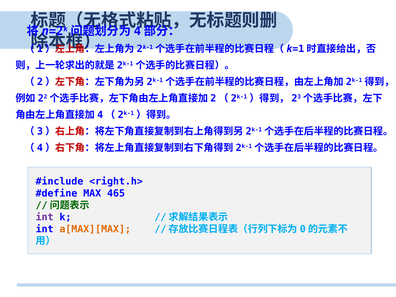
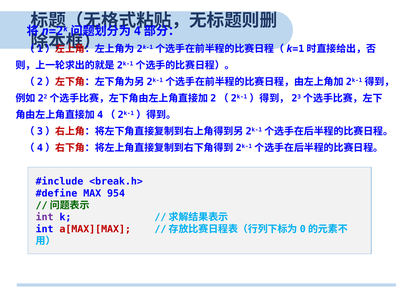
<right.h>: <right.h> -> <break.h> (116, 181)
465: 465 -> 954 (116, 193)
a[MAX][MAX colour: orange -> red (95, 229)
